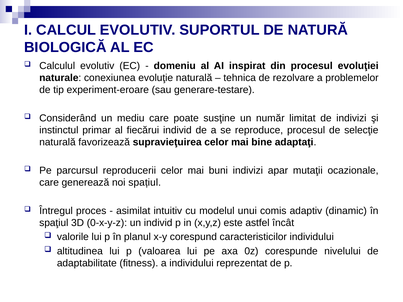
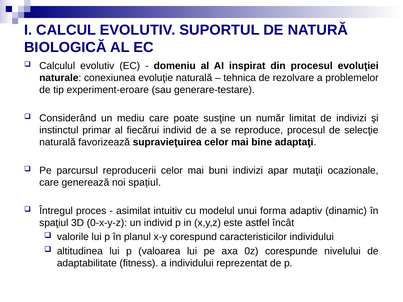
comis: comis -> forma (273, 211)
